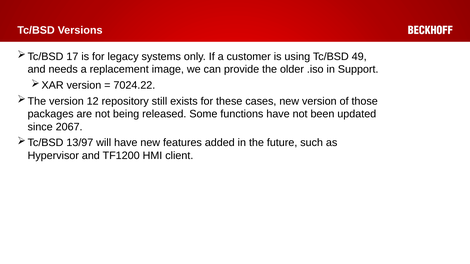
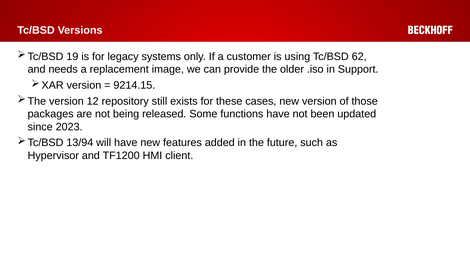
17: 17 -> 19 (72, 57)
49: 49 -> 62 (359, 57)
7024.22: 7024.22 -> 9214.15 (134, 85)
2067: 2067 -> 2023 (69, 127)
13/97: 13/97 -> 13/94 (80, 143)
